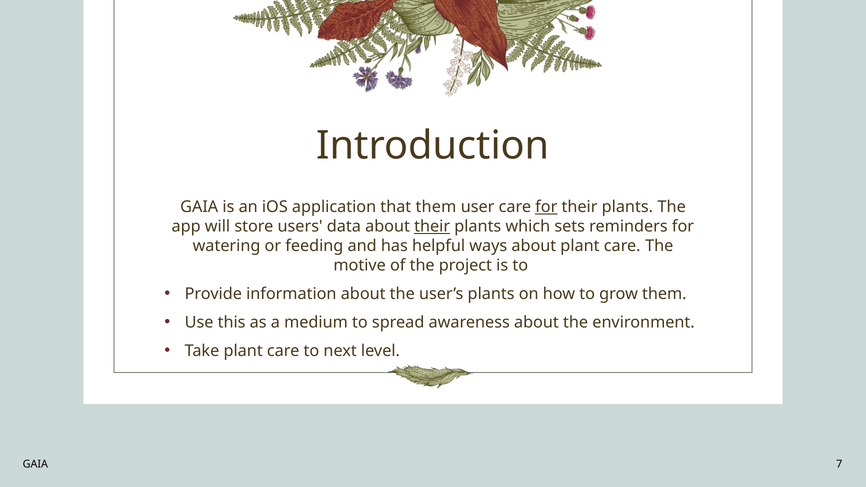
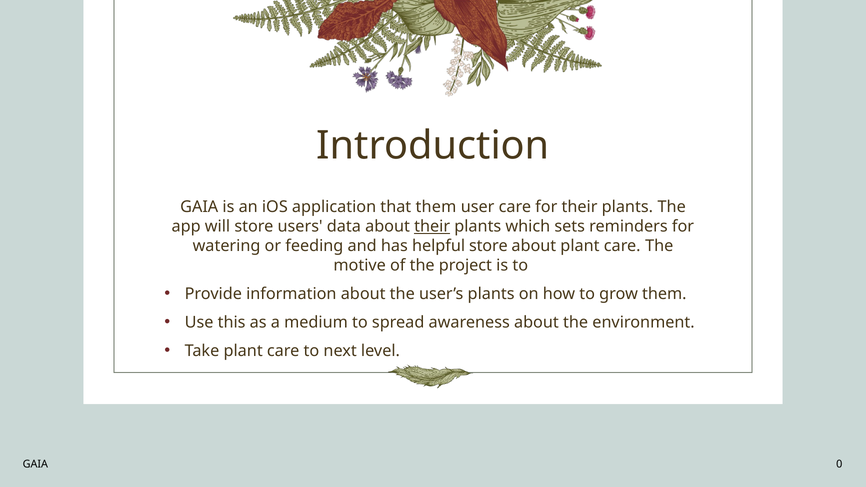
for underline: present -> none (546, 207)
helpful ways: ways -> store (488, 246)
7: 7 -> 0 (839, 464)
